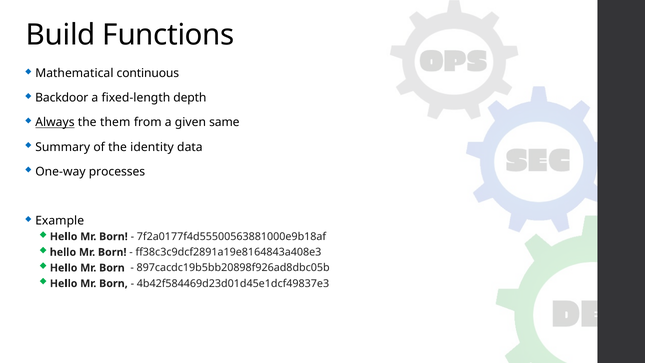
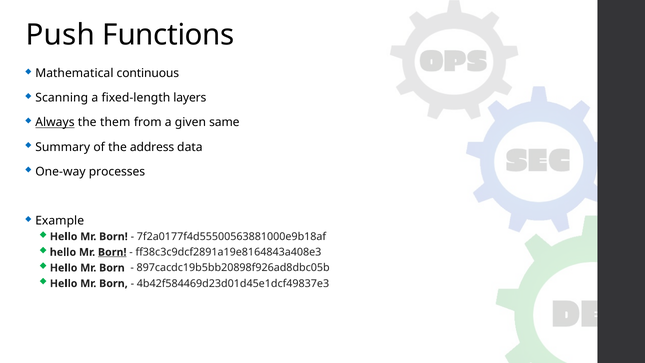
Build: Build -> Push (60, 35)
Backdoor: Backdoor -> Scanning (62, 98)
depth: depth -> layers (190, 98)
identity: identity -> address (152, 147)
Born underline: none -> present (112, 252)
